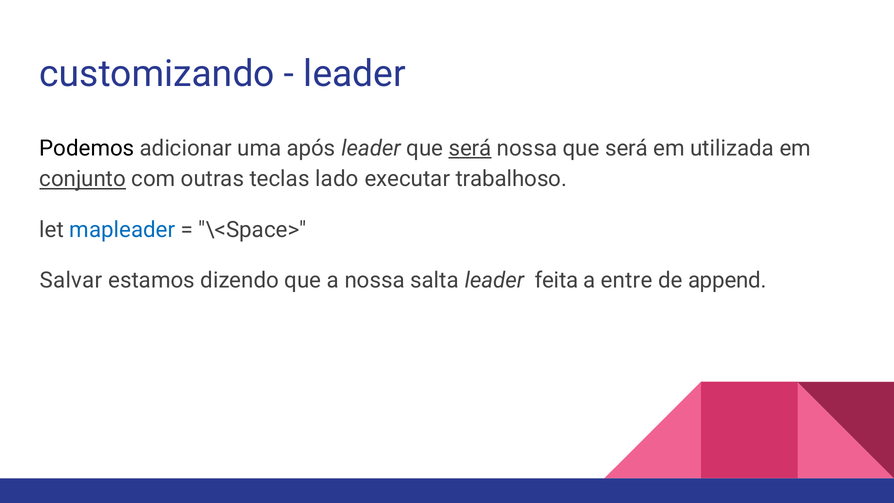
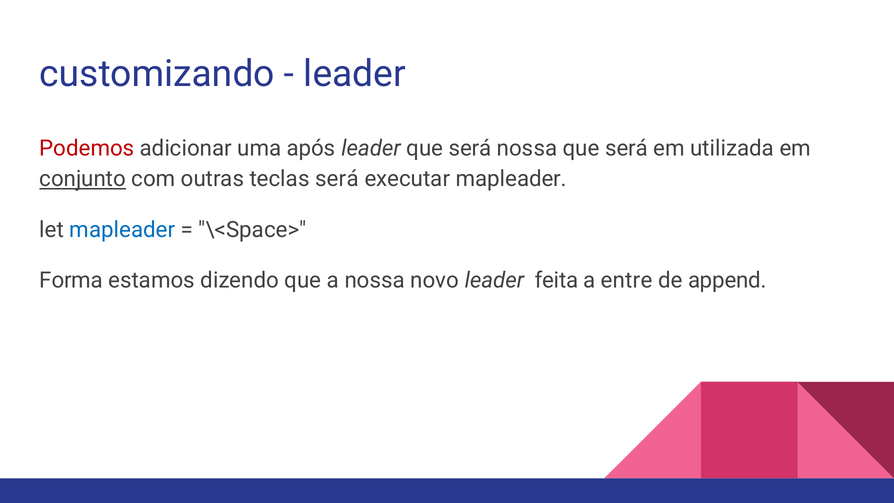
Podemos colour: black -> red (87, 148)
será underline: present -> none (470, 148)
teclas lado: lado -> será (337, 179)
executar trabalhoso: trabalhoso -> mapleader (511, 179)
Salvar: Salvar -> Forma (71, 280)
salta: salta -> novo (435, 280)
